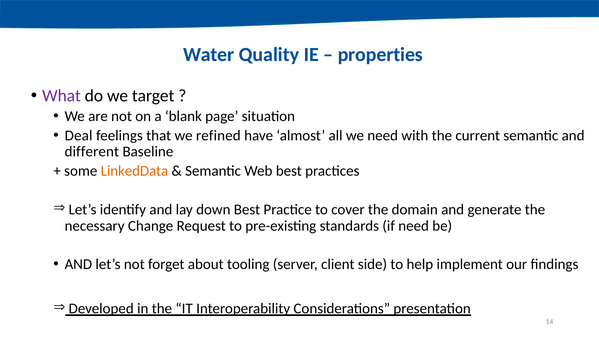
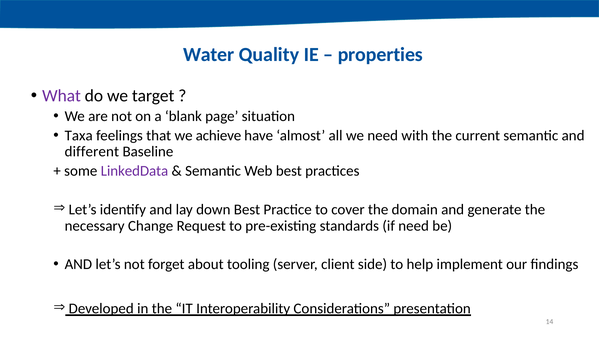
Deal: Deal -> Taxa (79, 136)
refined: refined -> achieve (218, 136)
LinkedData colour: orange -> purple (134, 171)
